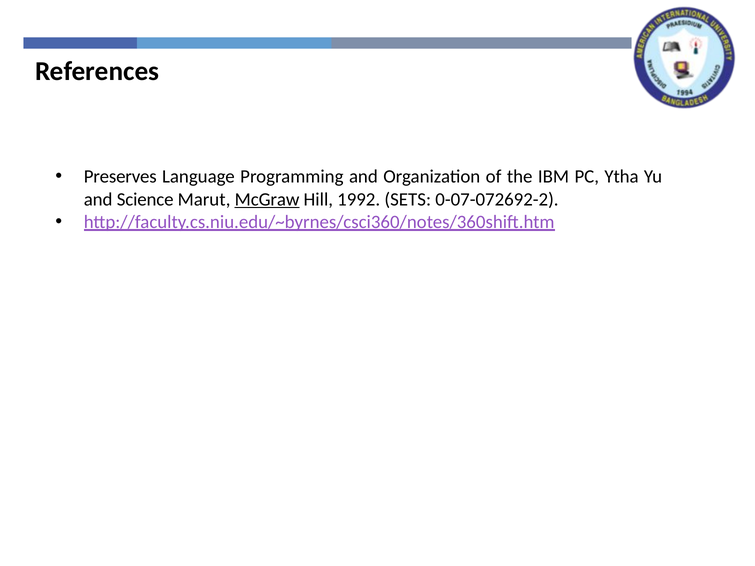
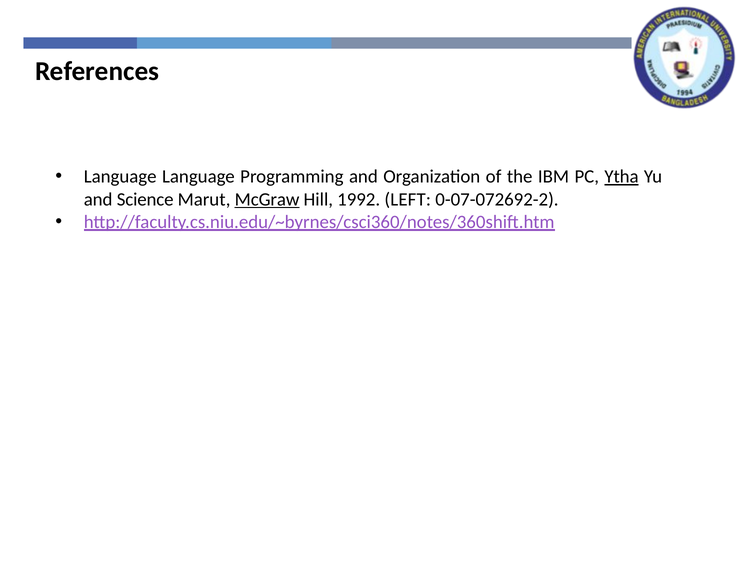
Preserves: Preserves -> Language (120, 177)
Ytha underline: none -> present (622, 177)
SETS: SETS -> LEFT (408, 199)
